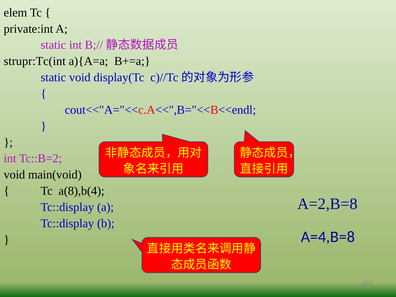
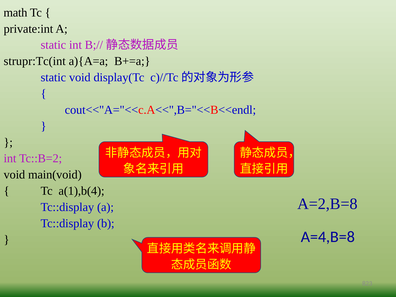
elem: elem -> math (15, 13)
a(8),b(4: a(8),b(4 -> a(1),b(4 (81, 191)
